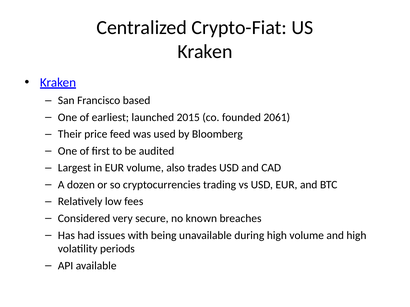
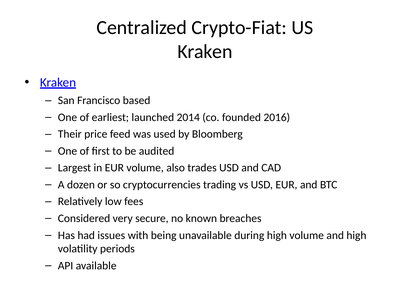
2015: 2015 -> 2014 (188, 118)
2061: 2061 -> 2016 (277, 118)
